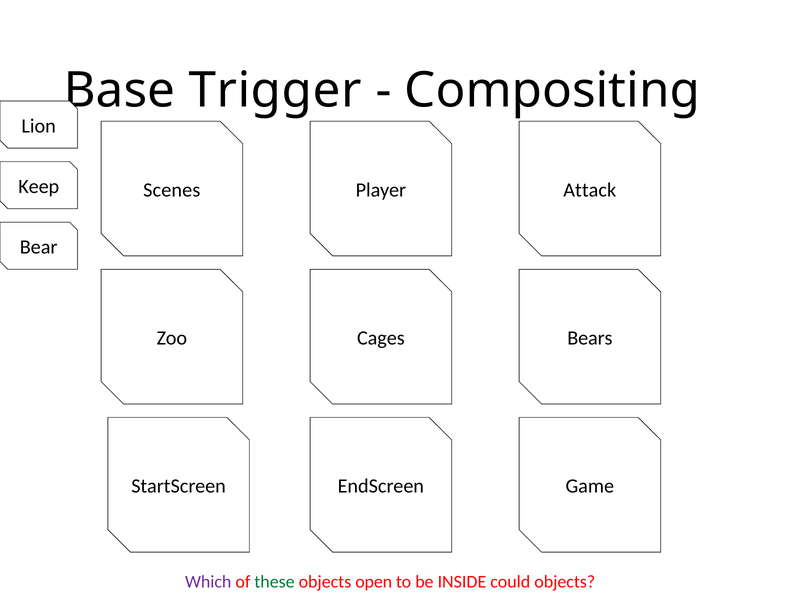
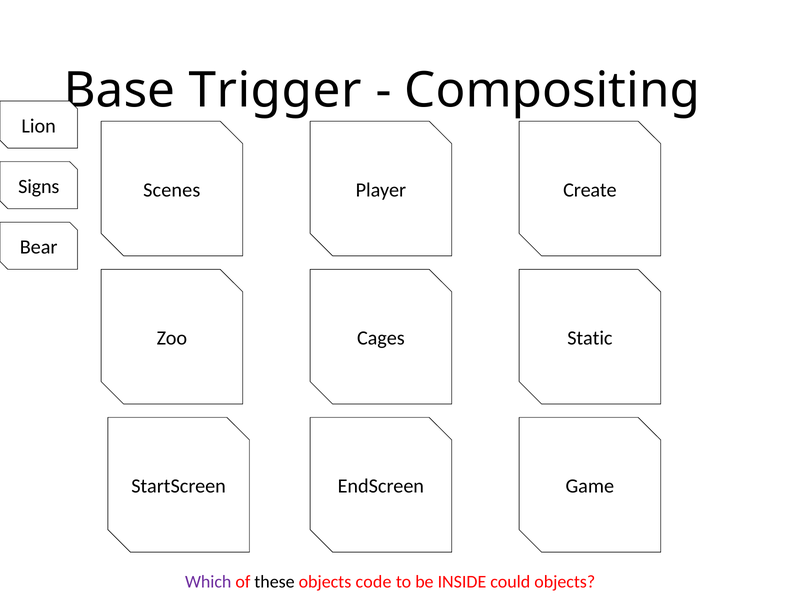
Keep: Keep -> Signs (39, 187)
Attack: Attack -> Create (590, 190)
Bears: Bears -> Static (590, 338)
these colour: green -> black (275, 582)
open: open -> code (374, 582)
